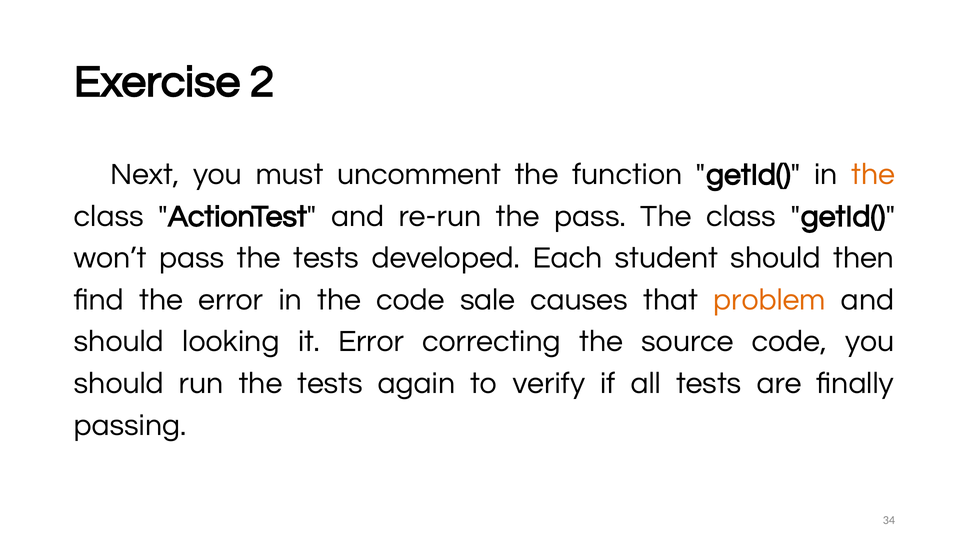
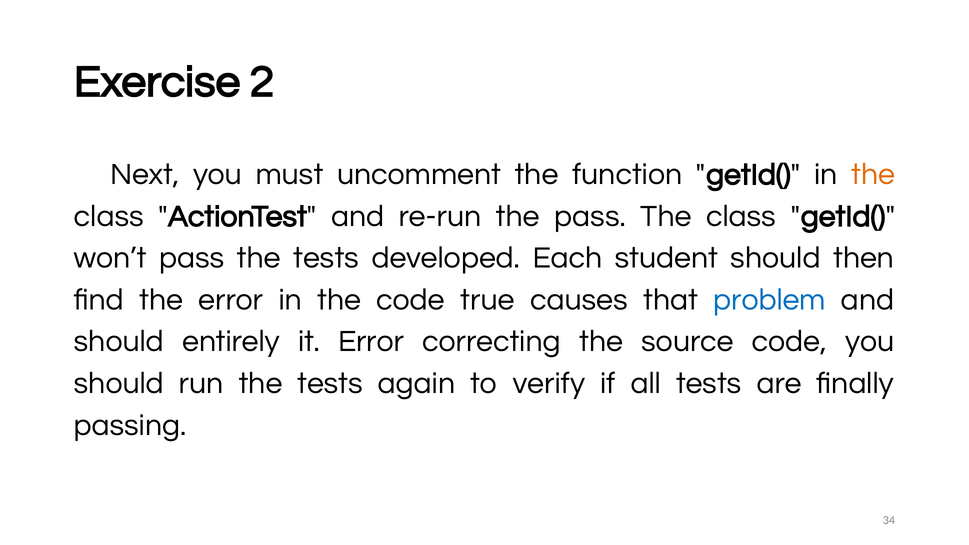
sale: sale -> true (487, 300)
problem colour: orange -> blue (770, 300)
looking: looking -> entirely (231, 342)
